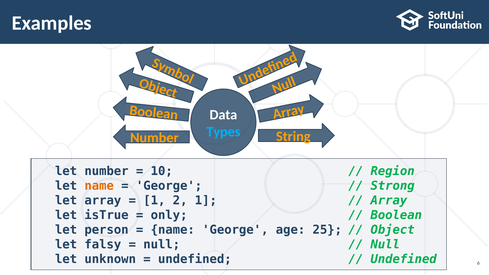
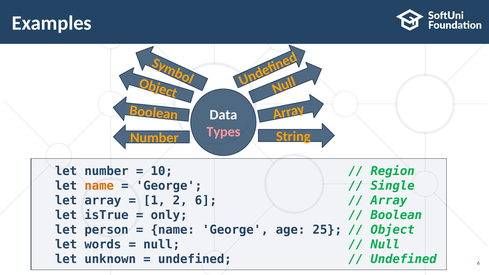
Types colour: light blue -> pink (223, 132)
Strong: Strong -> Single (393, 186)
2 1: 1 -> 6 (206, 200)
falsy: falsy -> words (103, 244)
